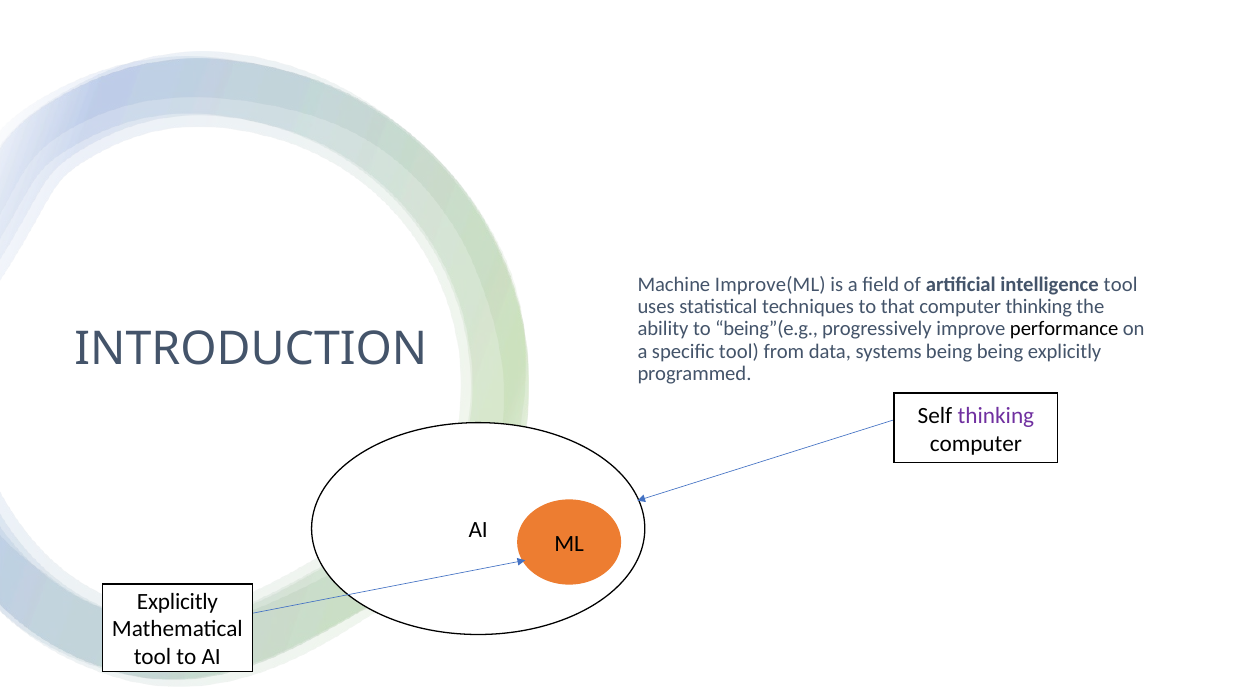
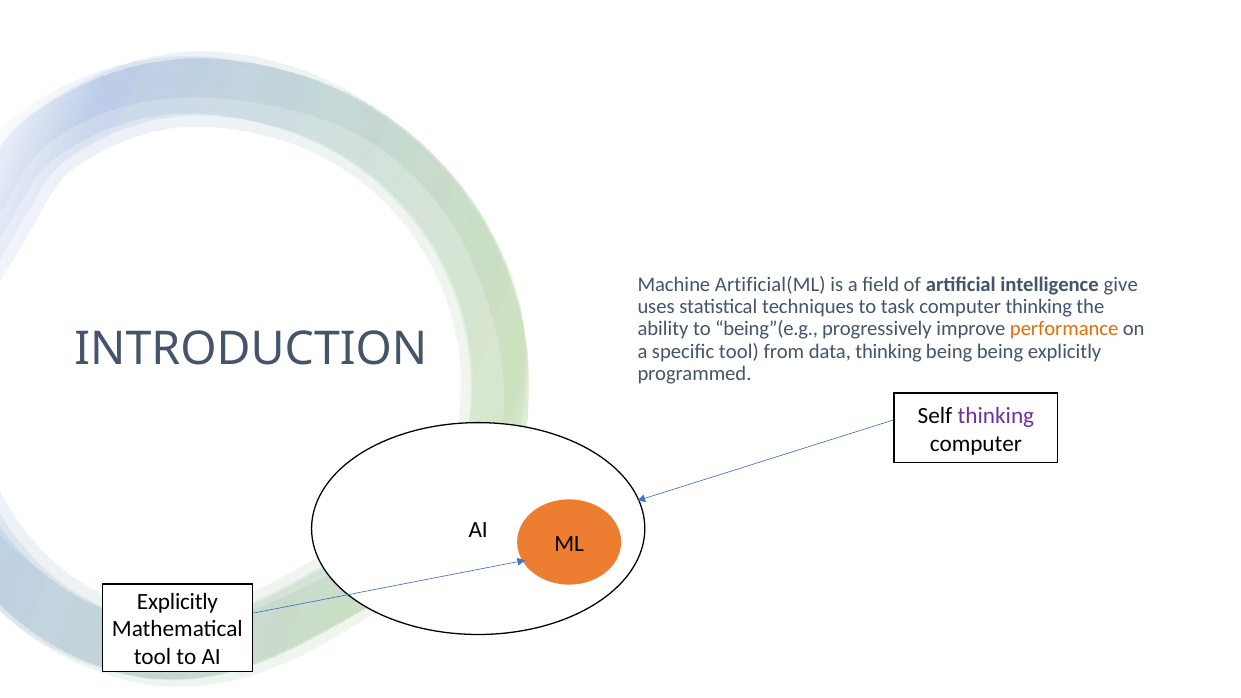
Improve(ML: Improve(ML -> Artificial(ML (770, 284)
intelligence tool: tool -> give (1121, 284)
that: that -> task (898, 307)
performance colour: black -> orange (1064, 329)
data systems: systems -> thinking (889, 351)
